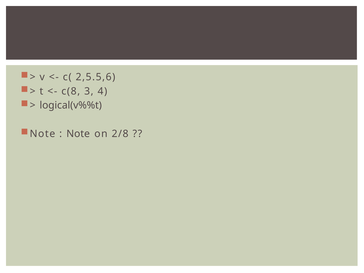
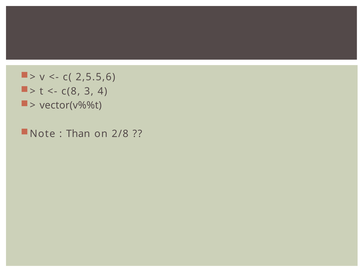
logical(v%%t: logical(v%%t -> vector(v%%t (71, 105)
Note: Note -> Than (78, 134)
